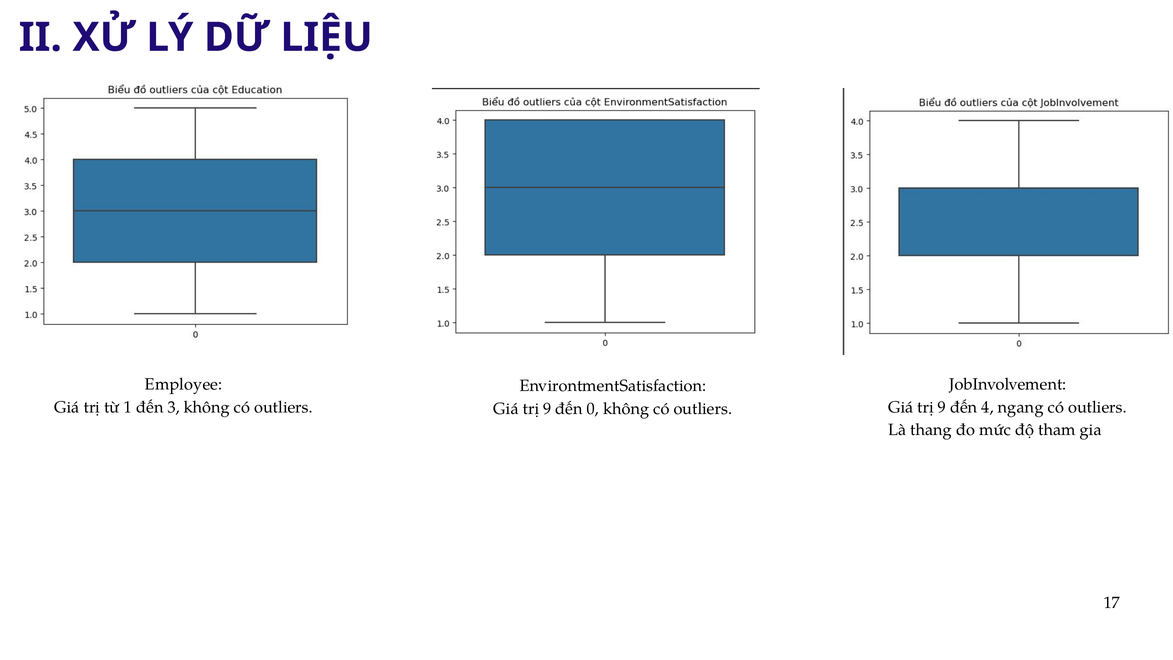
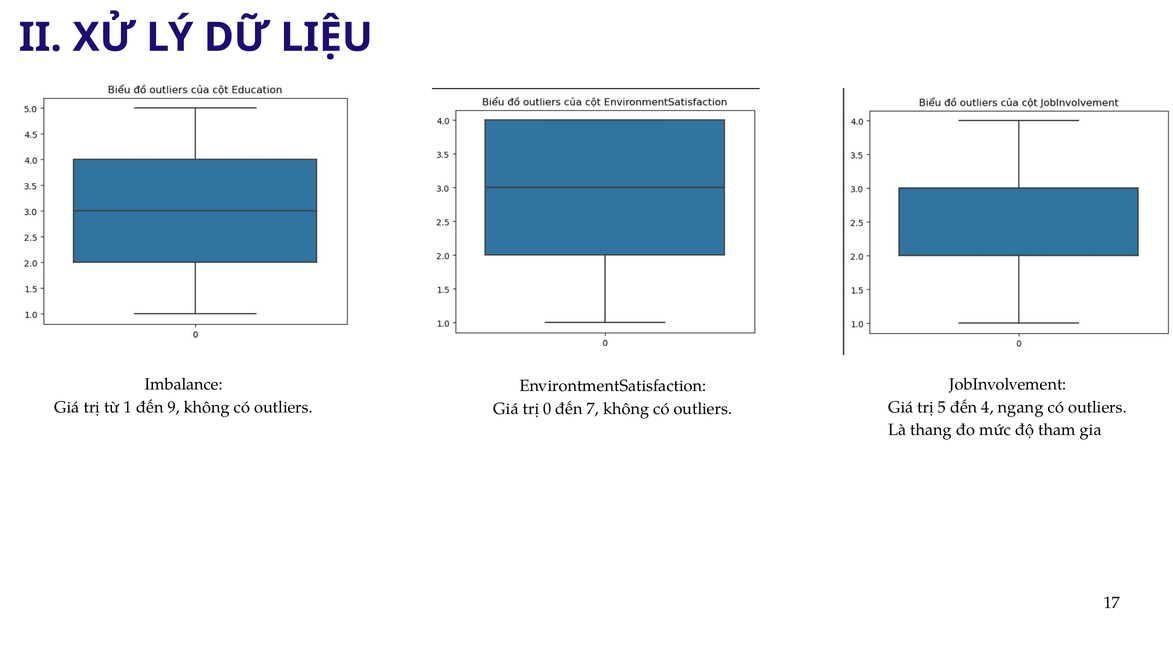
Employee: Employee -> Imbalance (184, 384)
3: 3 -> 9 (174, 407)
9: 9 -> 5 (942, 407)
9: 9 -> 0 (547, 409)
0: 0 -> 7 (593, 409)
